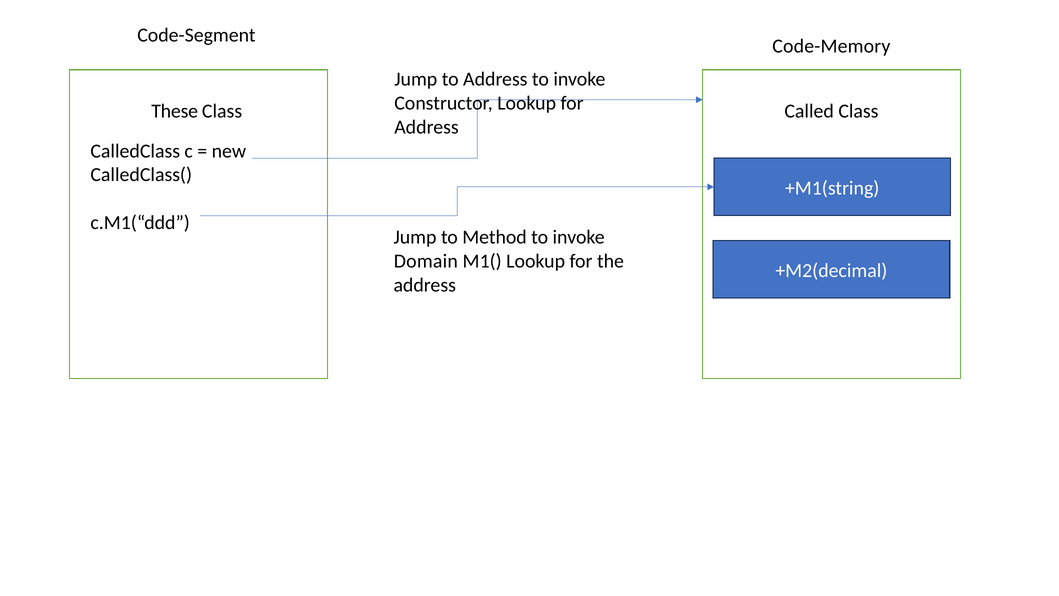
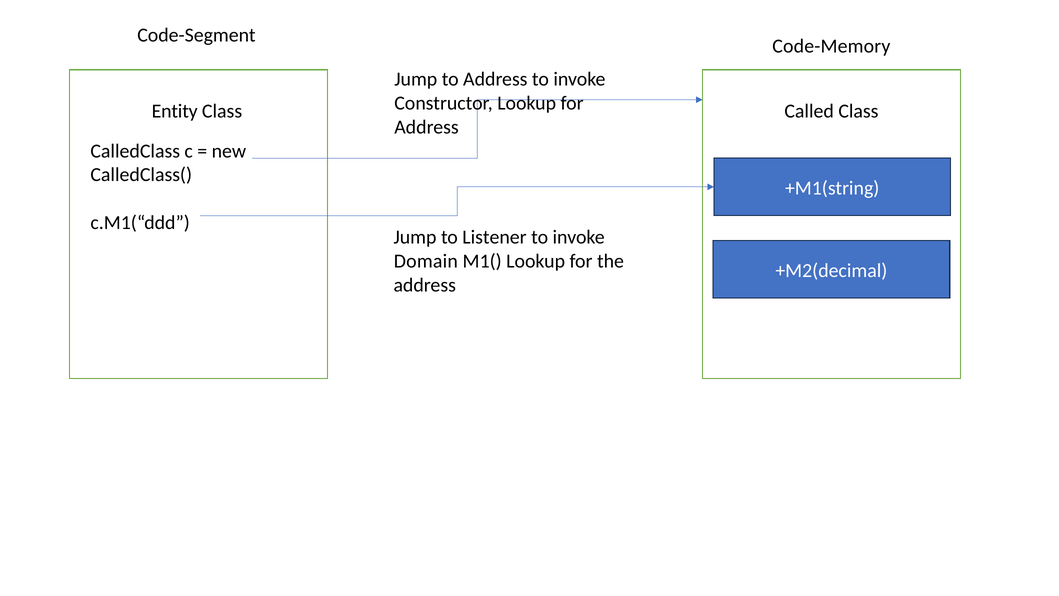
These: These -> Entity (175, 111)
Method: Method -> Listener (494, 237)
